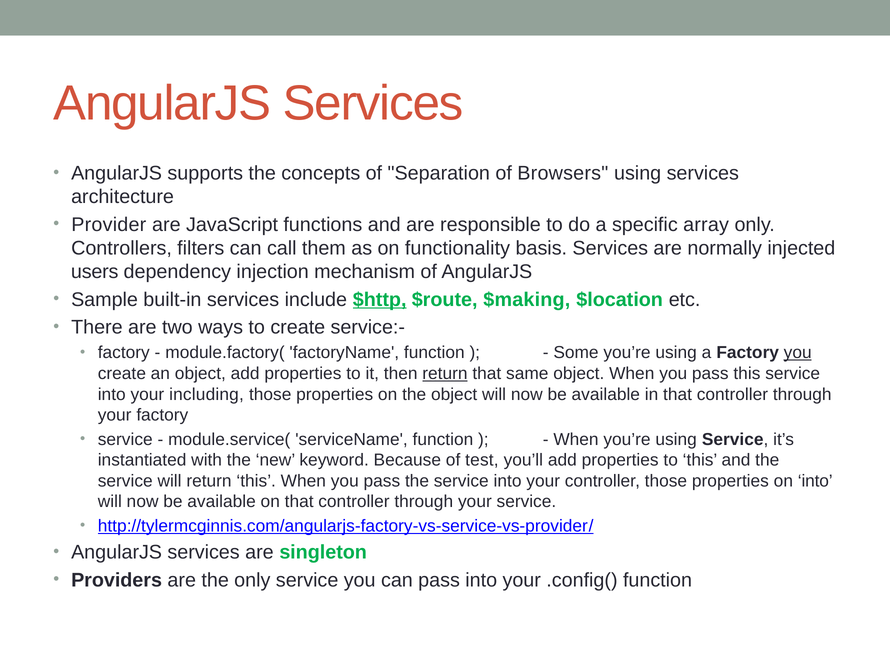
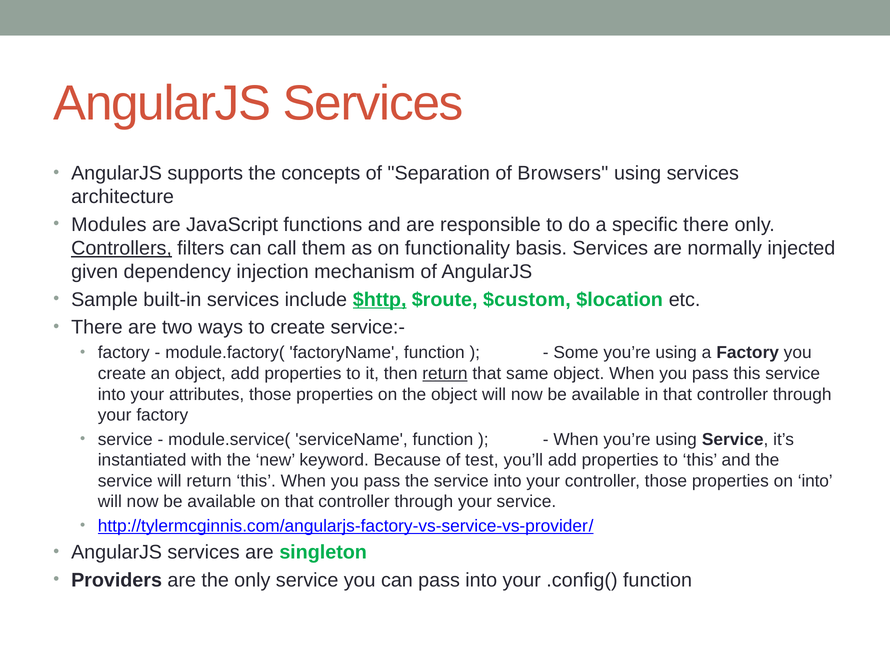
Provider: Provider -> Modules (109, 225)
specific array: array -> there (706, 225)
Controllers underline: none -> present (122, 248)
users: users -> given (95, 272)
$making: $making -> $custom (527, 300)
you underline: present -> none (798, 353)
including: including -> attributes (207, 395)
